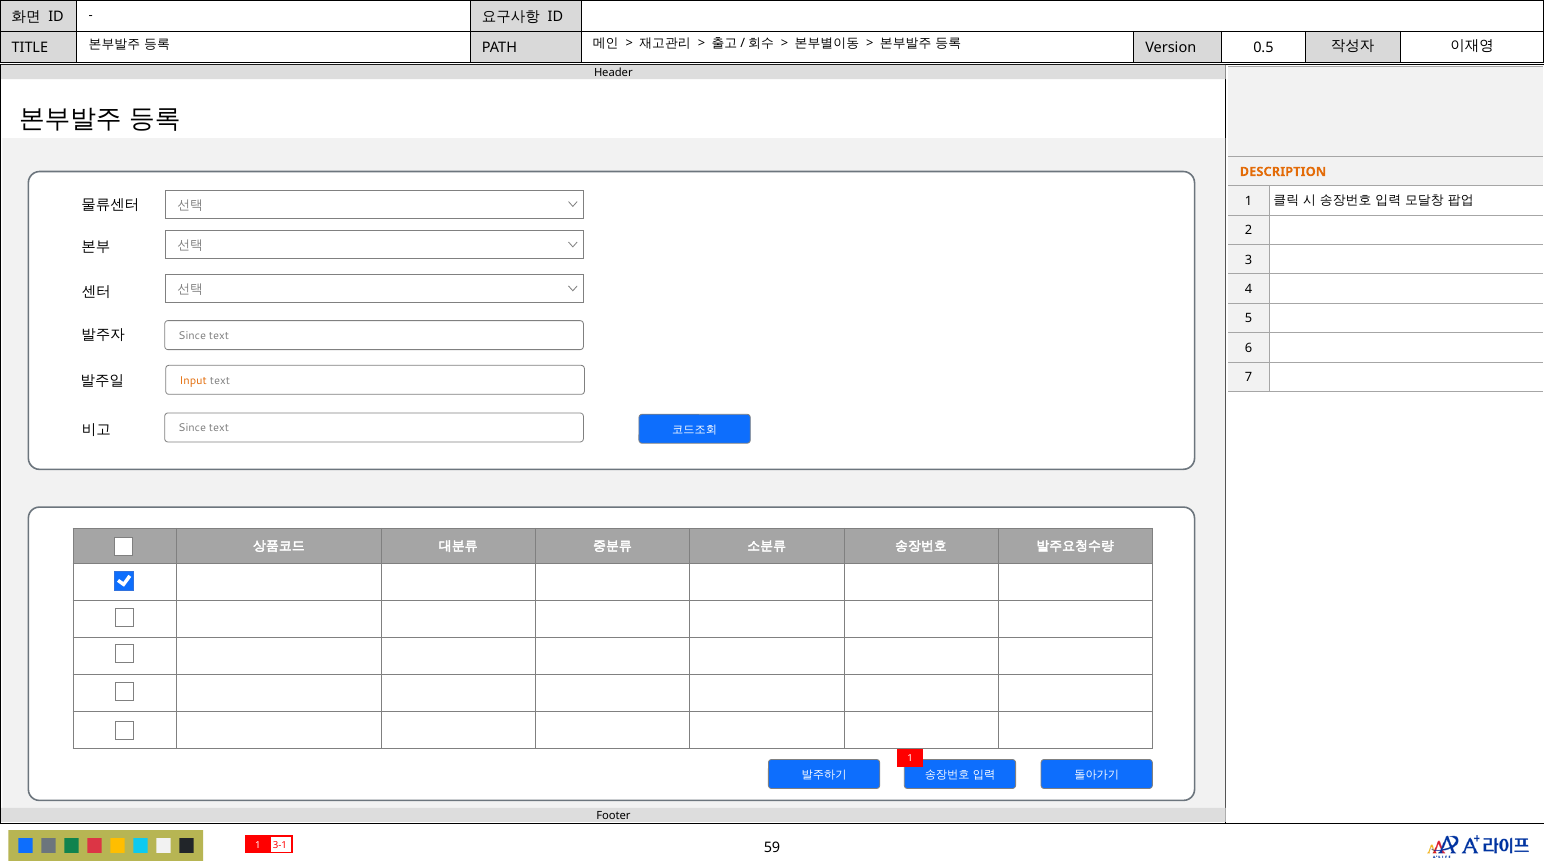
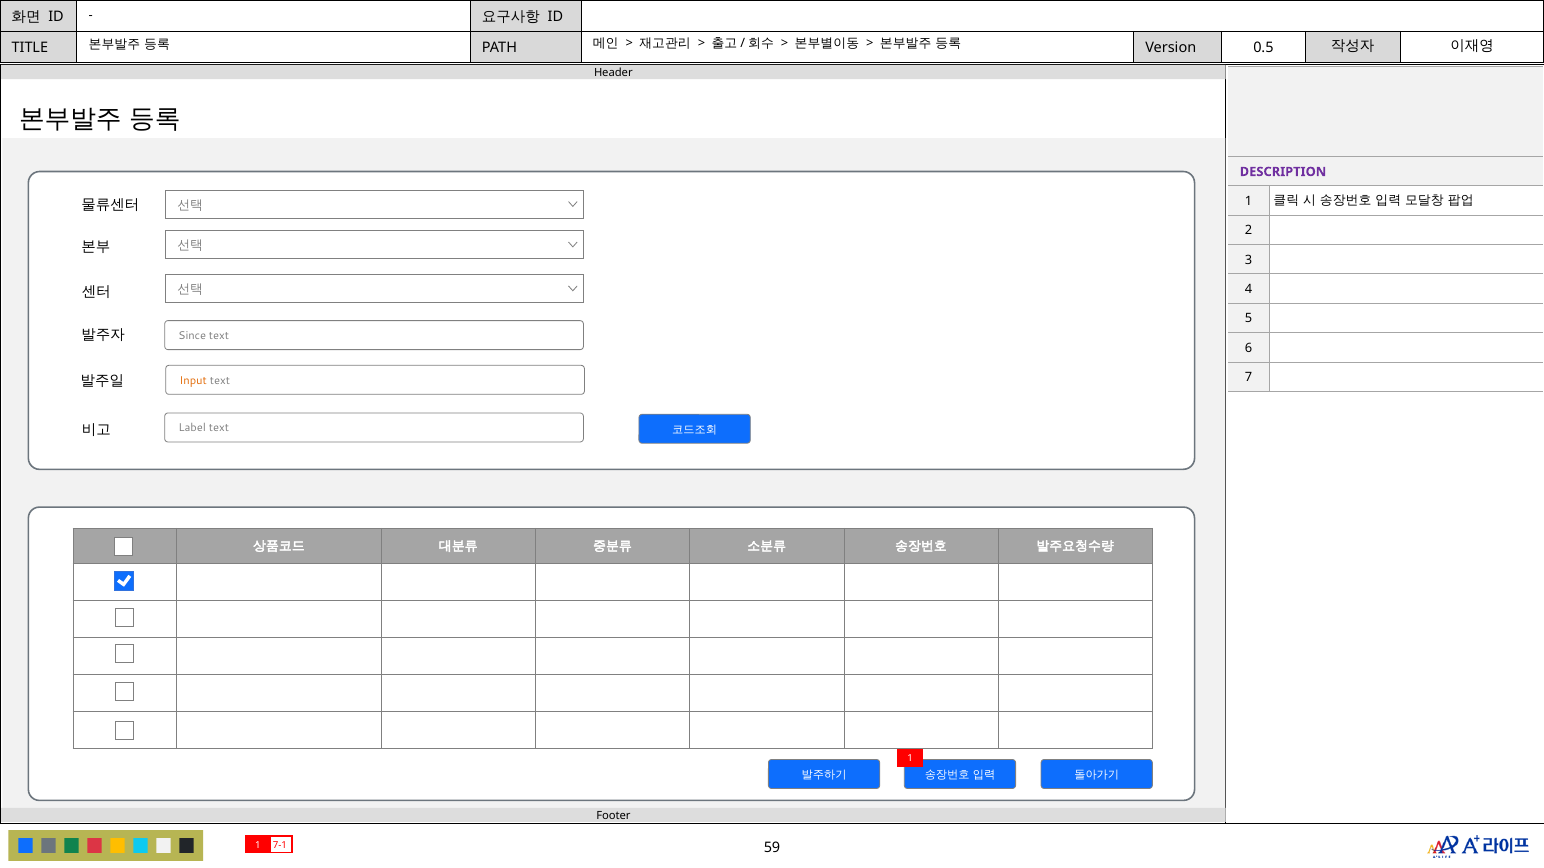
DESCRIPTION colour: orange -> purple (1283, 172)
Since: Since -> Label (192, 428)
3-1: 3-1 -> 7-1 (280, 846)
